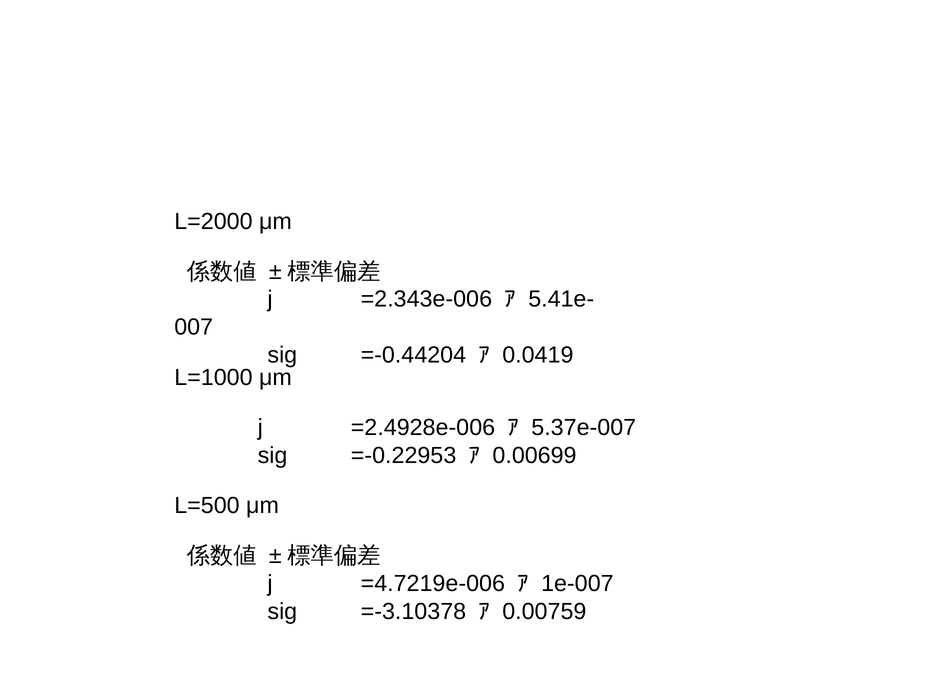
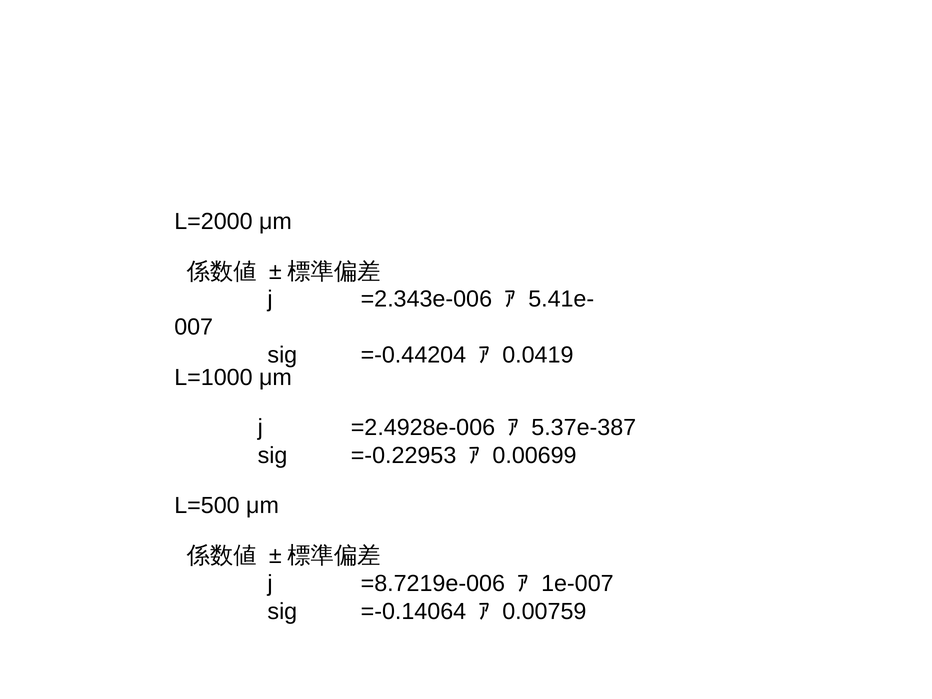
5.37e-007: 5.37e-007 -> 5.37e-387 (584, 428)
=4.7219e-006: =4.7219e-006 -> =8.7219e-006 (433, 584)
=-3.10378: =-3.10378 -> =-0.14064 (413, 612)
